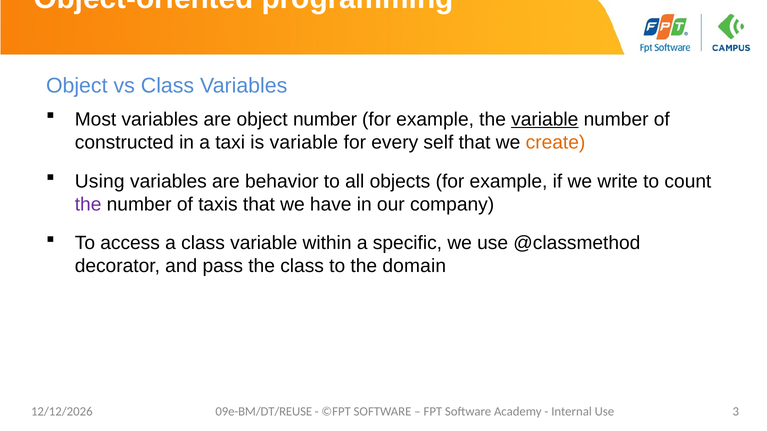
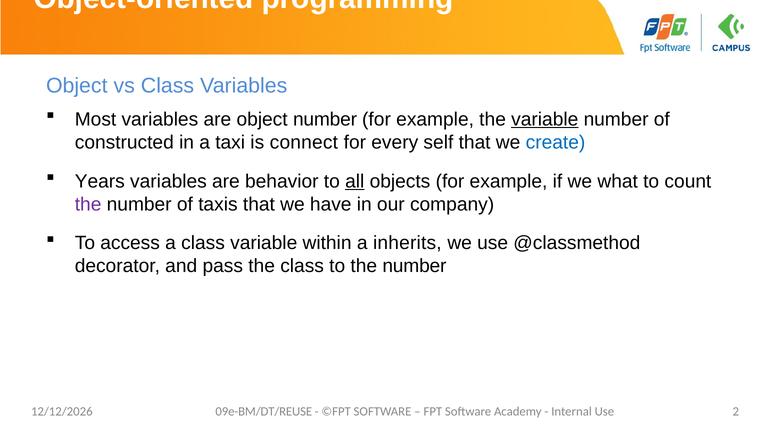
is variable: variable -> connect (304, 142)
create colour: orange -> blue (556, 142)
Using: Using -> Years (100, 181)
all underline: none -> present (355, 181)
write: write -> what (618, 181)
specific: specific -> inherits (407, 243)
to the domain: domain -> number (414, 266)
3: 3 -> 2 (736, 412)
